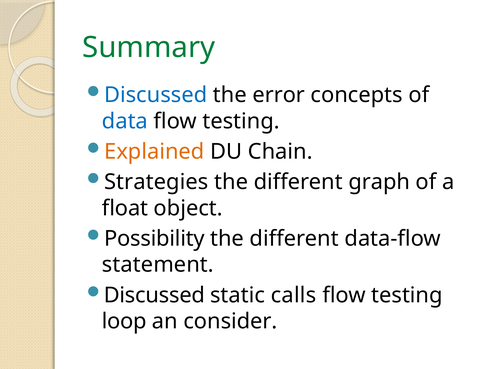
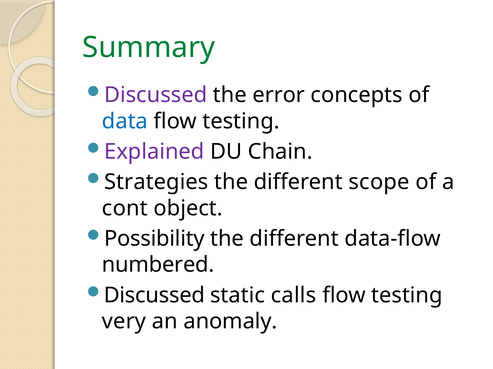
Discussed colour: blue -> purple (156, 95)
Explained colour: orange -> purple (154, 152)
graph: graph -> scope (379, 182)
float: float -> cont (125, 209)
statement: statement -> numbered (158, 265)
loop: loop -> very (124, 322)
consider: consider -> anomaly (230, 322)
